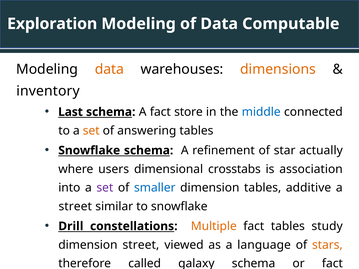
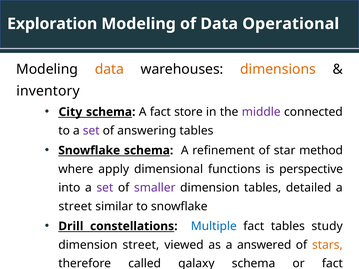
Computable: Computable -> Operational (291, 24)
Last: Last -> City (70, 112)
middle colour: blue -> purple (261, 112)
set colour: orange -> purple (91, 131)
actually: actually -> method (321, 151)
users: users -> apply (114, 169)
crosstabs: crosstabs -> functions (234, 169)
association: association -> perspective (311, 169)
smaller colour: blue -> purple (155, 188)
additive: additive -> detailed (309, 188)
Multiple colour: orange -> blue (214, 226)
language: language -> answered (264, 245)
